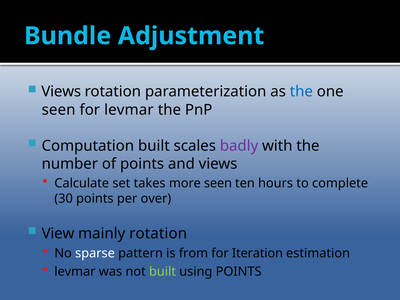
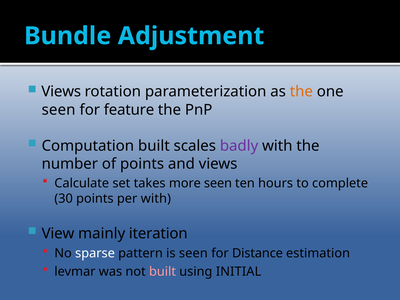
the colour: blue -> orange (301, 92)
for levmar: levmar -> feature (129, 110)
per over: over -> with (156, 199)
mainly rotation: rotation -> iteration (158, 234)
is from: from -> seen (193, 253)
Iteration: Iteration -> Distance (257, 253)
built colour: light green -> pink (163, 272)
using POINTS: POINTS -> INITIAL (239, 272)
